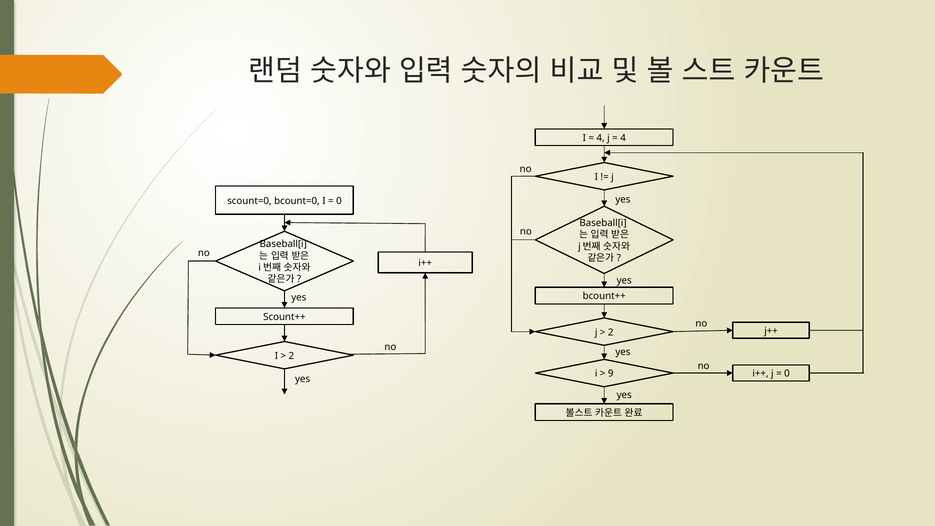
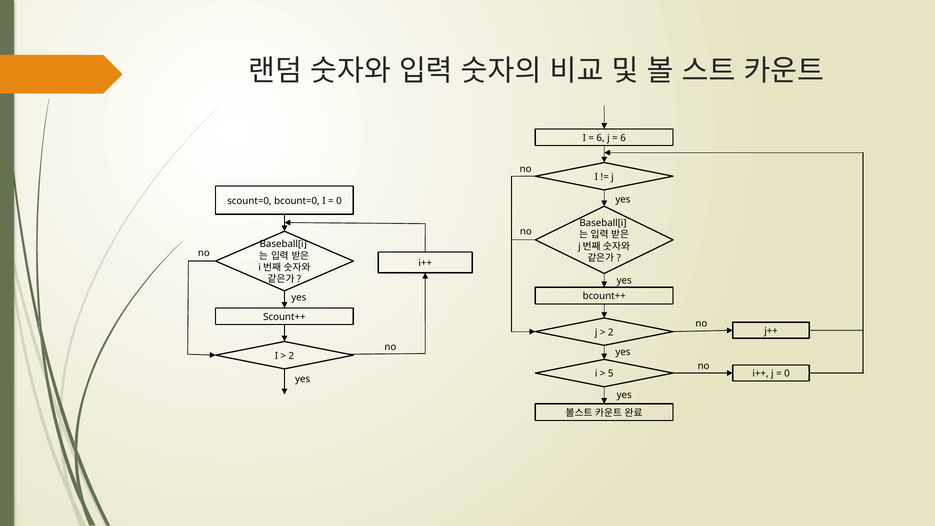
4: 4 -> 6 (601, 138)
4: 4 -> 6 (623, 138)
9: 9 -> 5 (611, 374)
